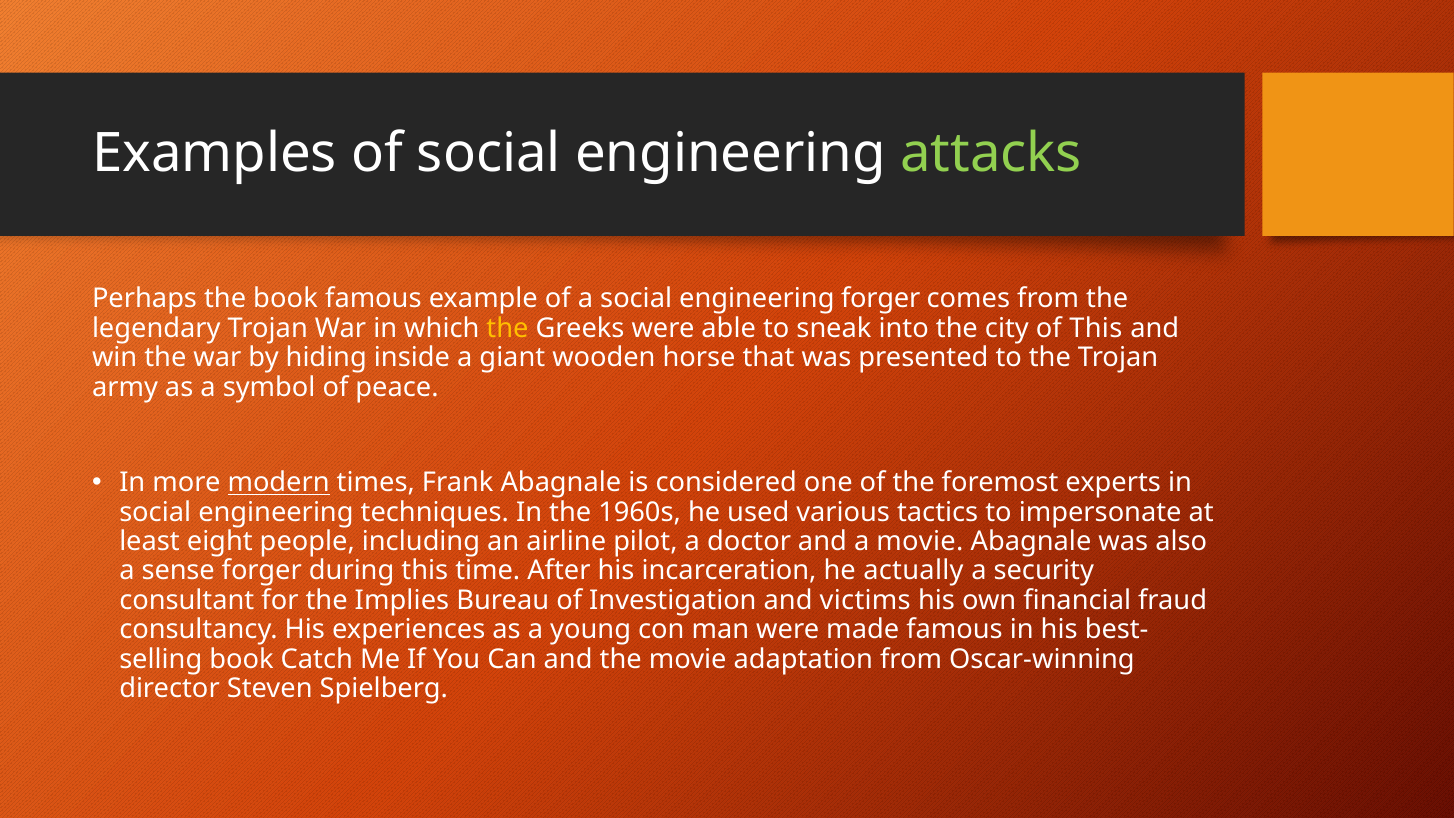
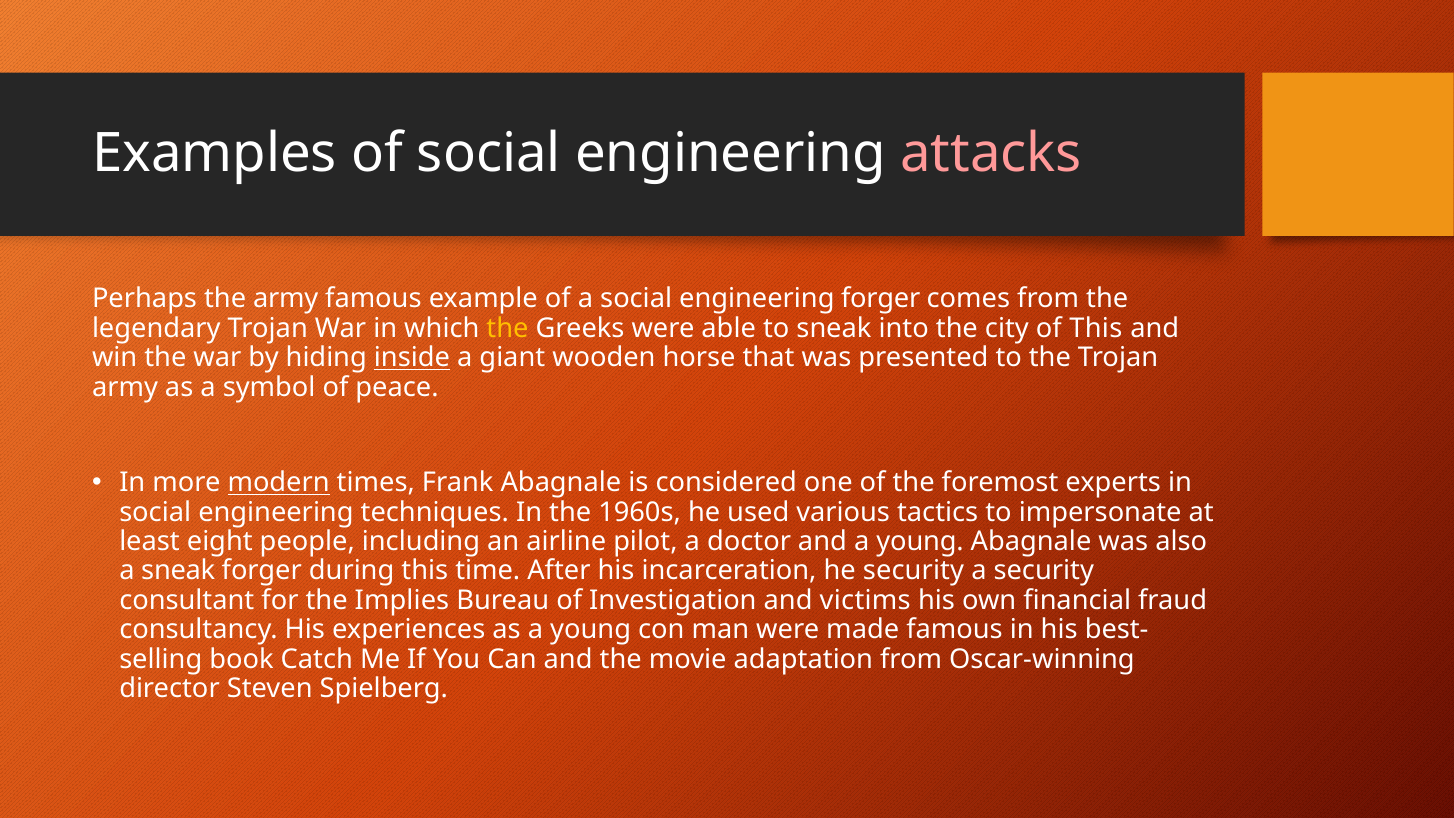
attacks colour: light green -> pink (991, 154)
the book: book -> army (286, 299)
inside underline: none -> present (412, 358)
and a movie: movie -> young (920, 541)
a sense: sense -> sneak (178, 571)
he actually: actually -> security (913, 571)
